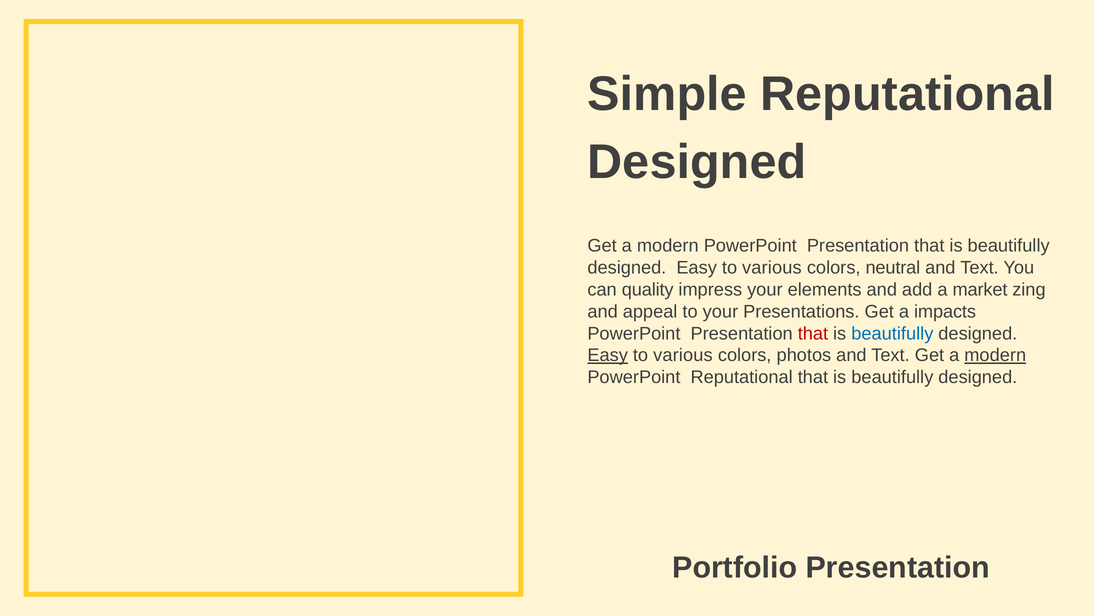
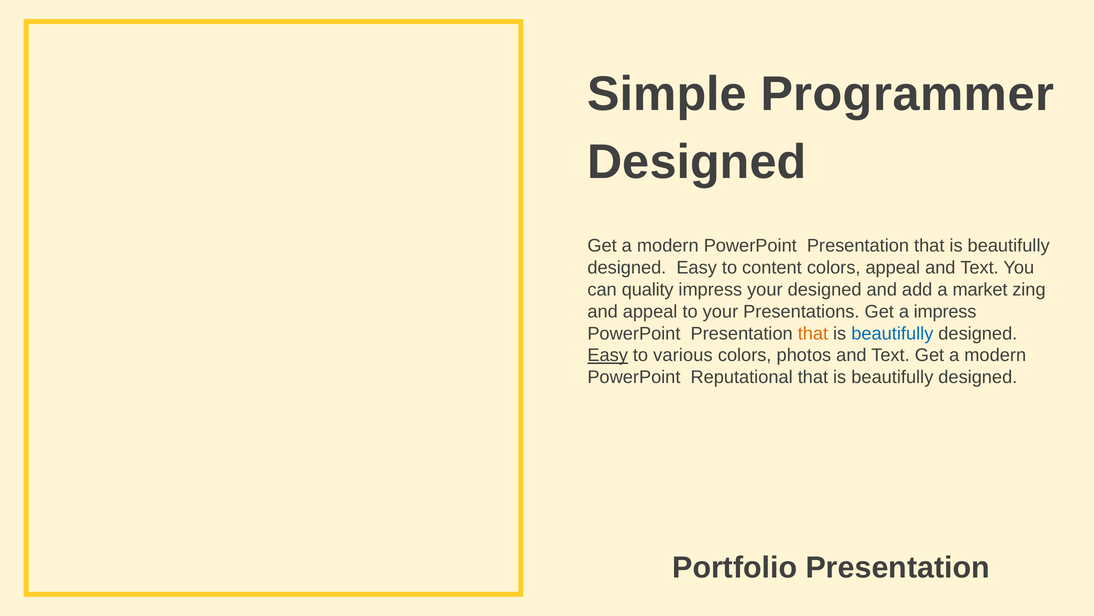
Simple Reputational: Reputational -> Programmer (907, 94)
various: various -> content (772, 268)
colors neutral: neutral -> appeal (893, 268)
your elements: elements -> designed (825, 289)
a impacts: impacts -> impress (945, 311)
that colour: red -> orange (813, 333)
modern underline: present -> none (995, 355)
